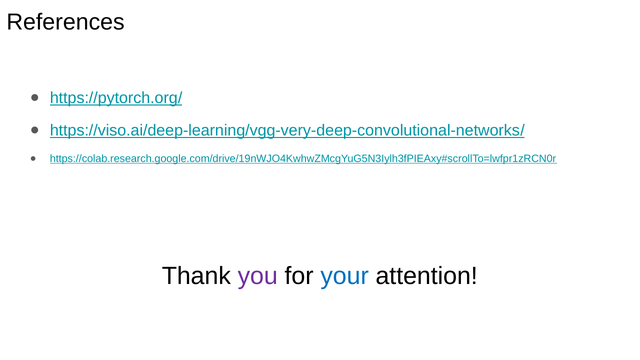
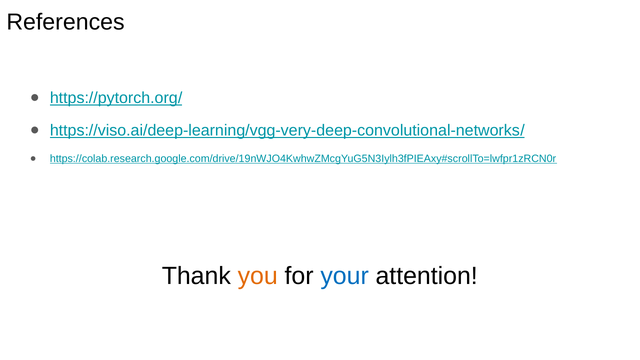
you colour: purple -> orange (258, 276)
